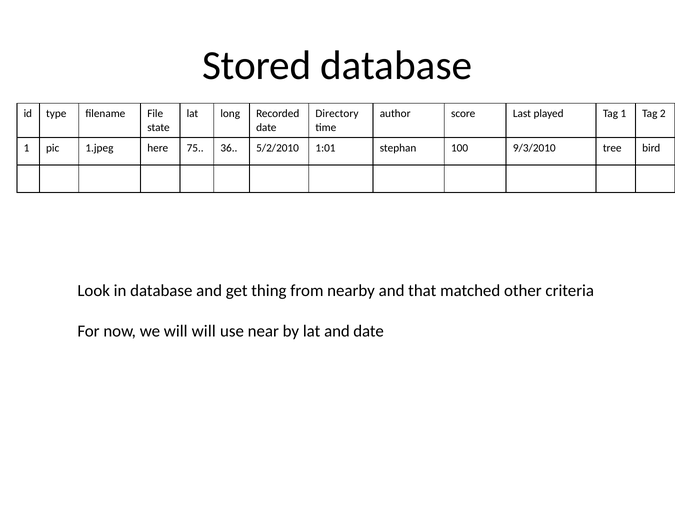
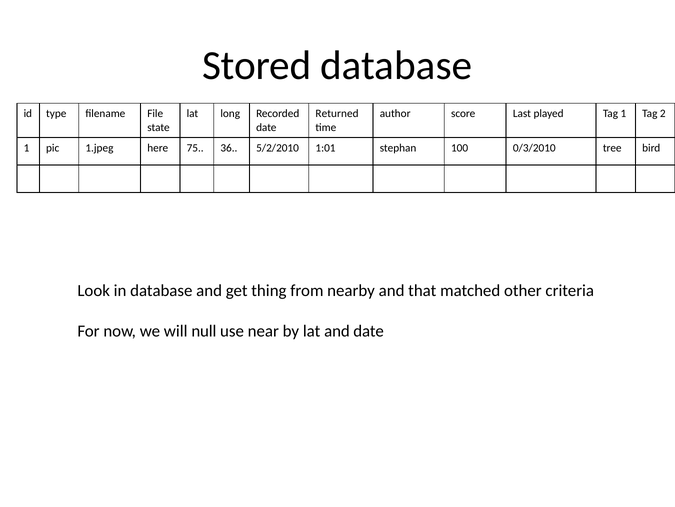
Directory: Directory -> Returned (337, 113)
9/3/2010: 9/3/2010 -> 0/3/2010 (534, 148)
will will: will -> null (204, 331)
